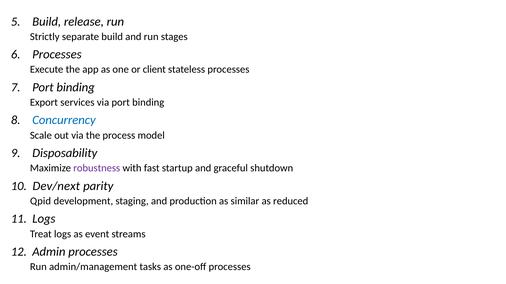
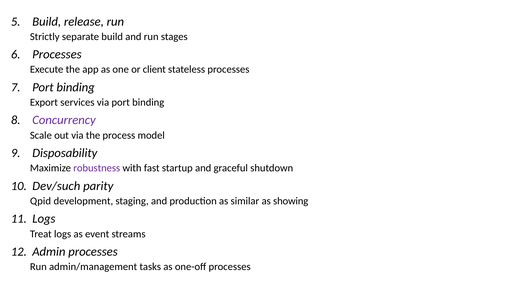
Concurrency colour: blue -> purple (64, 120)
Dev/next: Dev/next -> Dev/such (56, 186)
reduced: reduced -> showing (291, 201)
